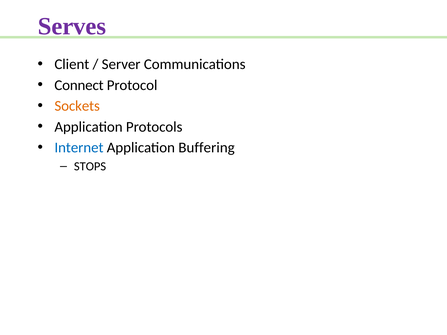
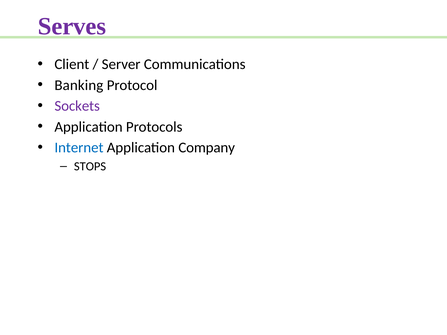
Connect: Connect -> Banking (79, 85)
Sockets colour: orange -> purple (77, 106)
Buffering: Buffering -> Company (207, 148)
